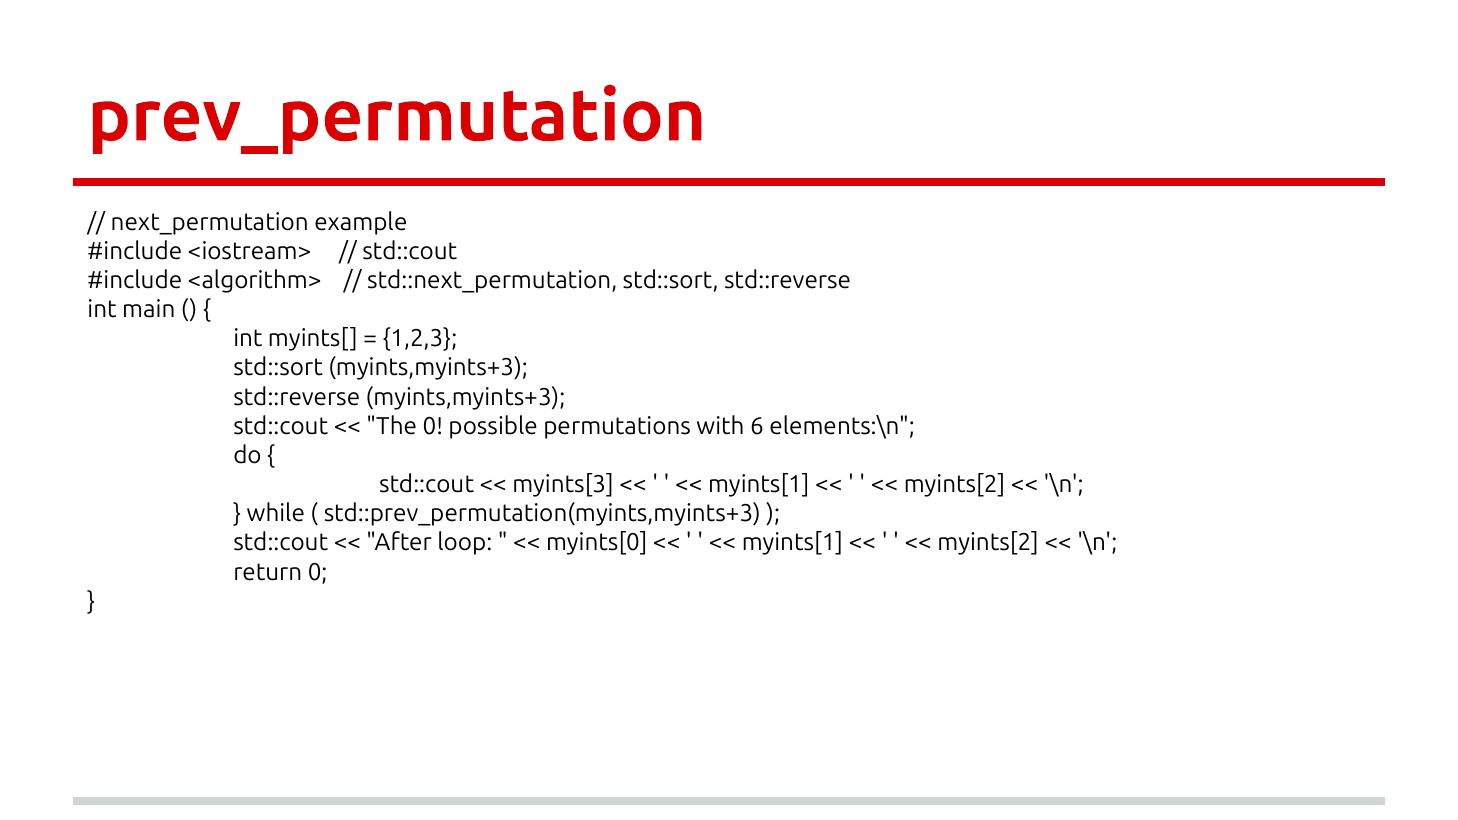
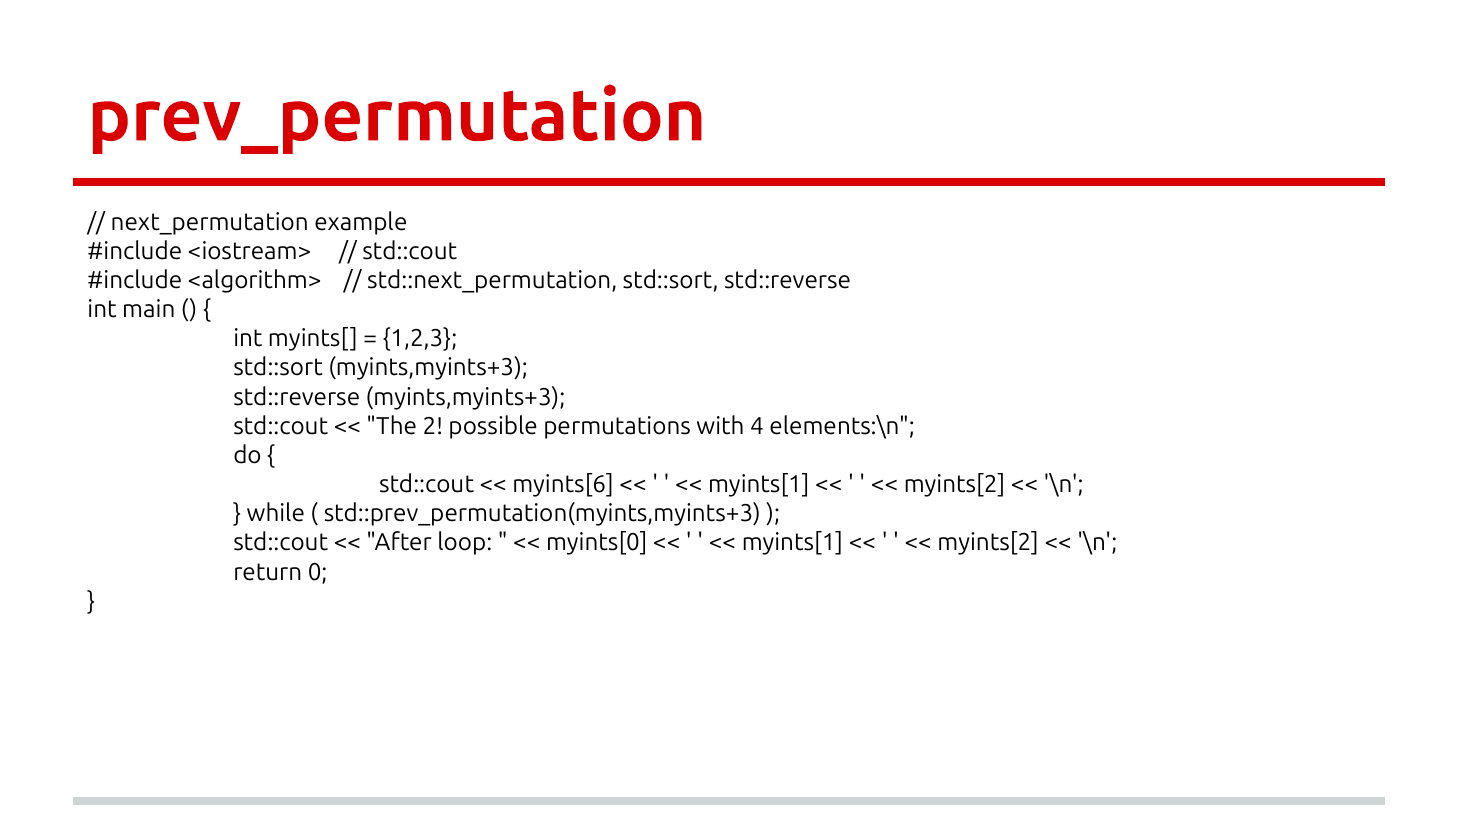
The 0: 0 -> 2 (433, 426)
6: 6 -> 4 (757, 426)
myints[3: myints[3 -> myints[6 (563, 485)
